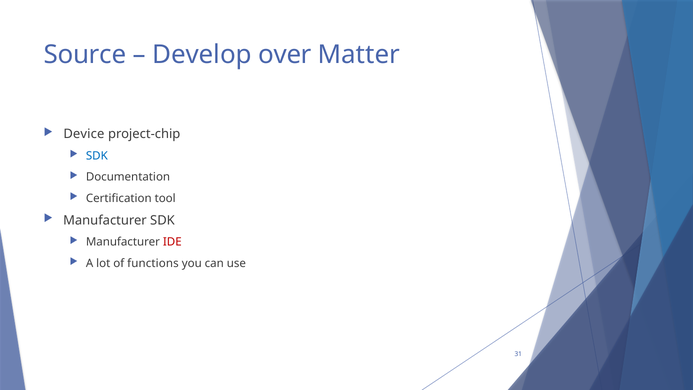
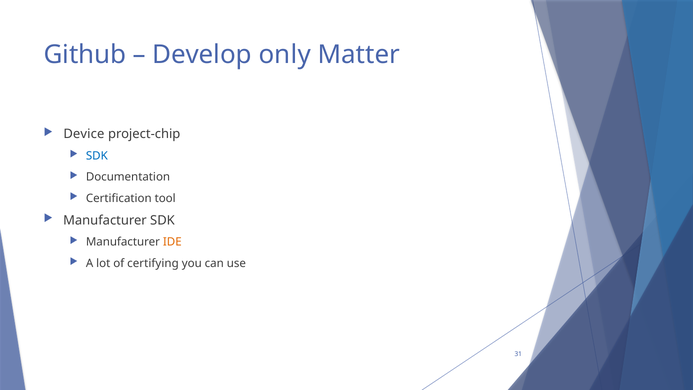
Source: Source -> Github (85, 55)
over: over -> only (285, 55)
IDE colour: red -> orange (172, 242)
functions: functions -> certifying (153, 263)
